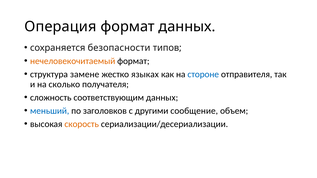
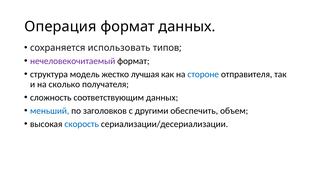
безопасности: безопасности -> использовать (119, 48)
нечеловекочитаемый colour: orange -> purple (73, 61)
замене: замене -> модель (85, 74)
языках: языках -> лучшая (145, 74)
сообщение: сообщение -> обеспечить (194, 111)
скорость colour: orange -> blue (82, 124)
